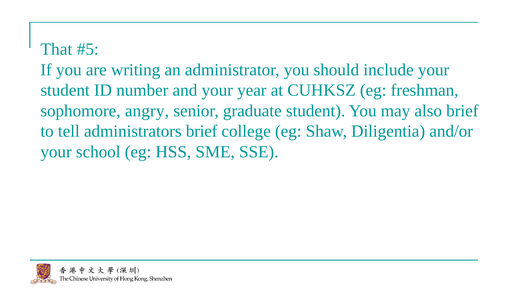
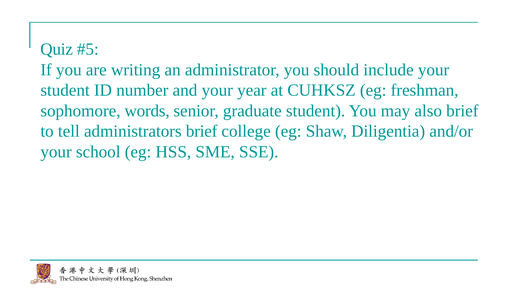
That: That -> Quiz (57, 49)
angry: angry -> words (147, 111)
